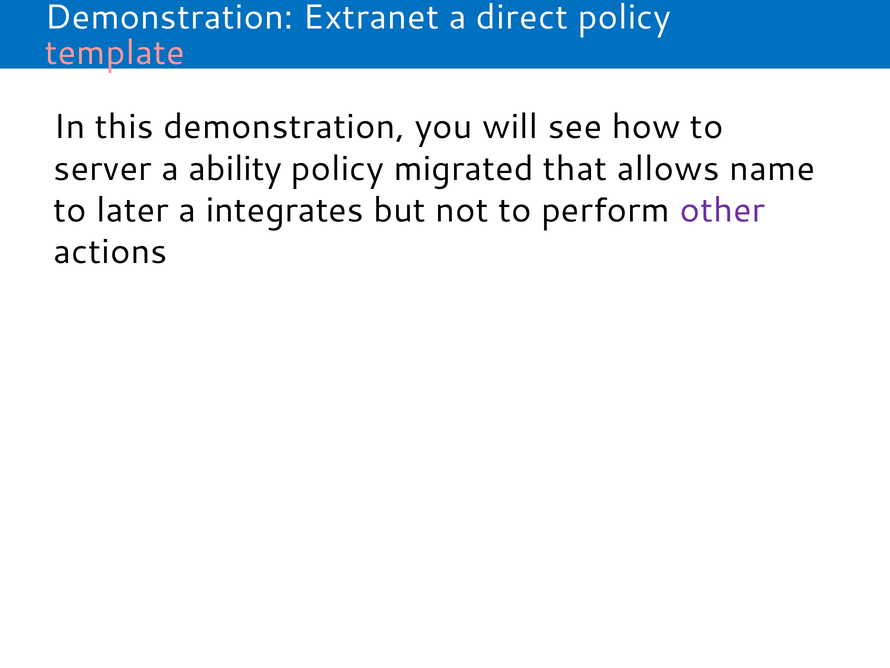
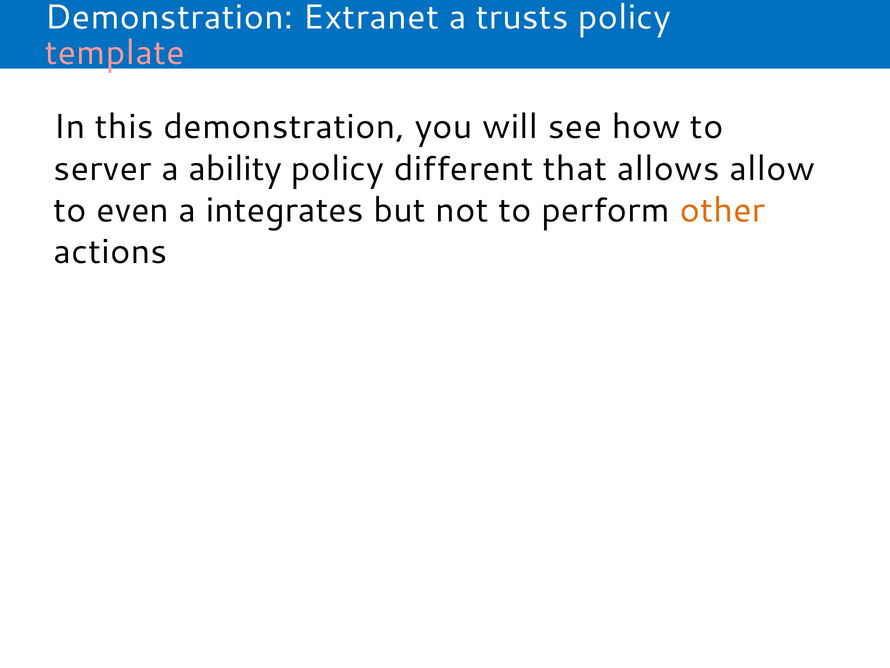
direct: direct -> trusts (522, 18)
migrated: migrated -> different (464, 169)
name: name -> allow (772, 169)
later: later -> even (133, 210)
other colour: purple -> orange (722, 210)
